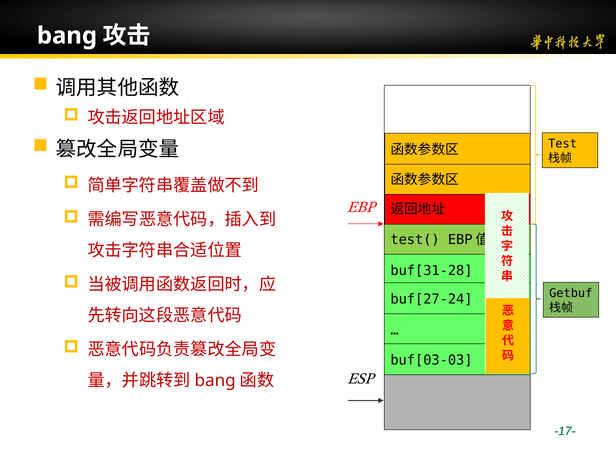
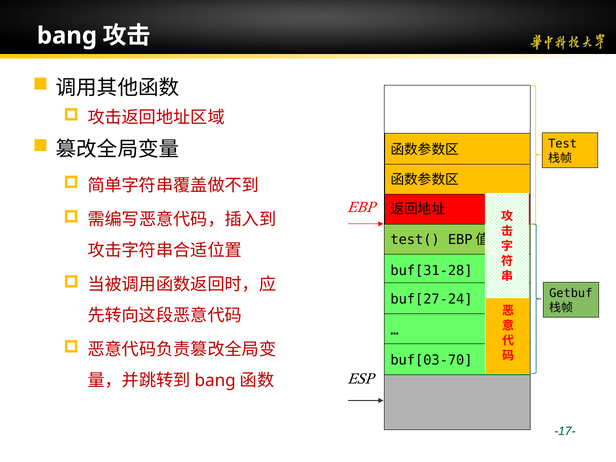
buf[03-03: buf[03-03 -> buf[03-70 (431, 360)
